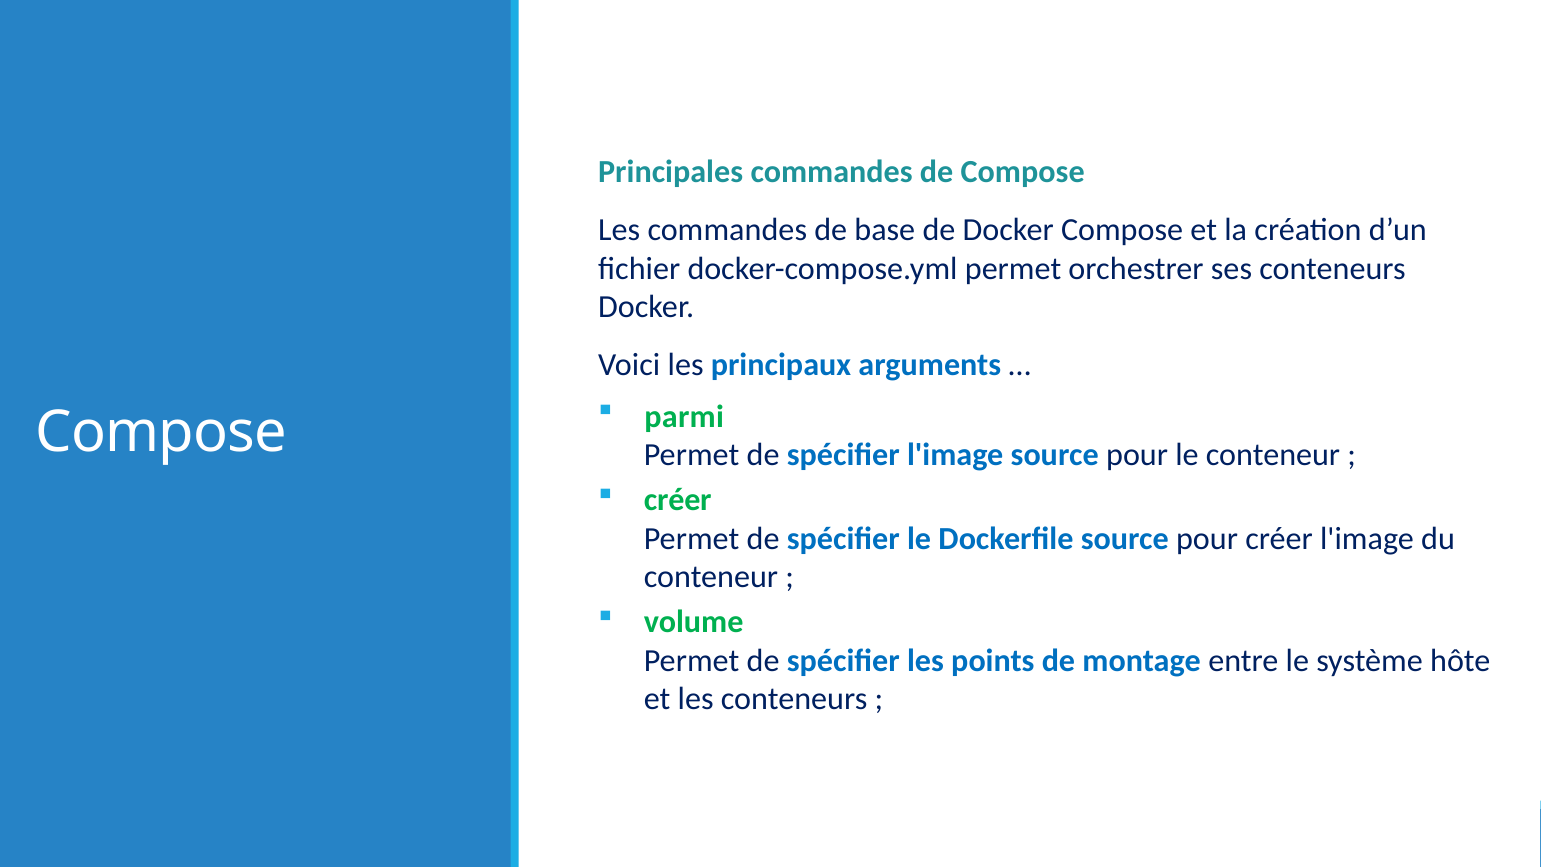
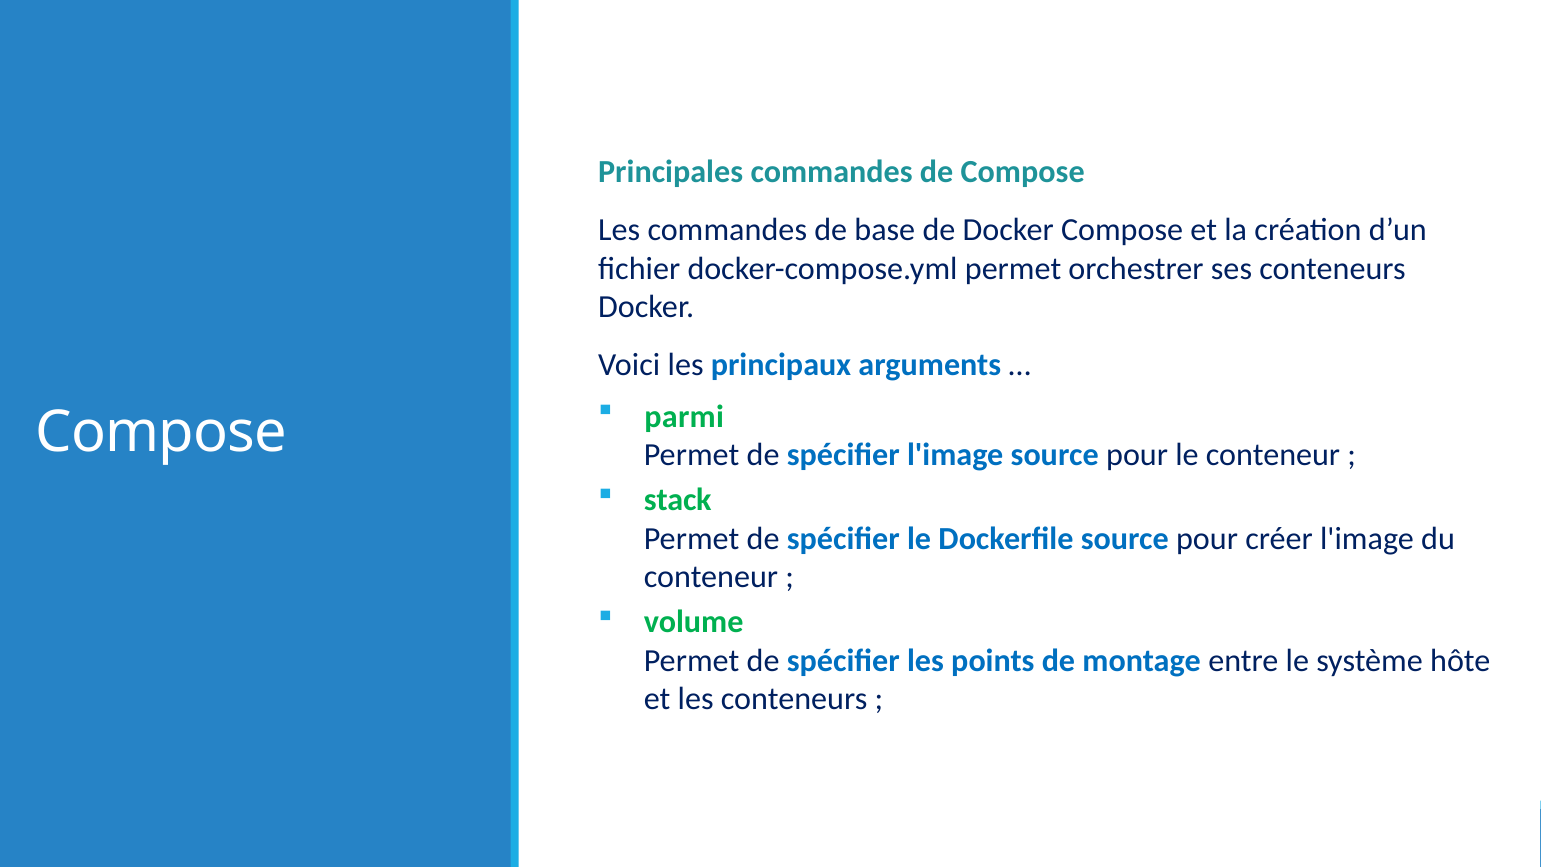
créer: créer -> stack (678, 500)
